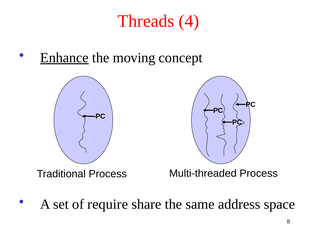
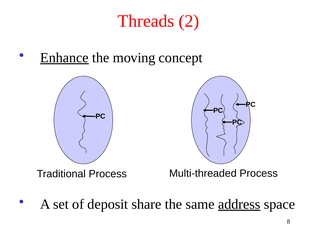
4: 4 -> 2 (189, 21)
require: require -> deposit (108, 205)
address underline: none -> present (239, 205)
